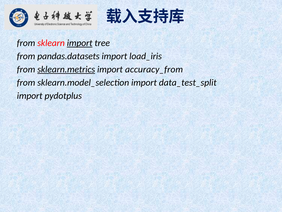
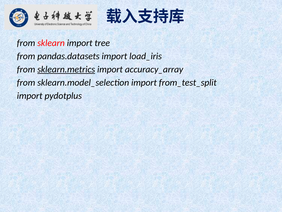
import underline: present -> none (80, 43)
accuracy_from: accuracy_from -> accuracy_array (154, 69)
data_test_split: data_test_split -> from_test_split (188, 82)
